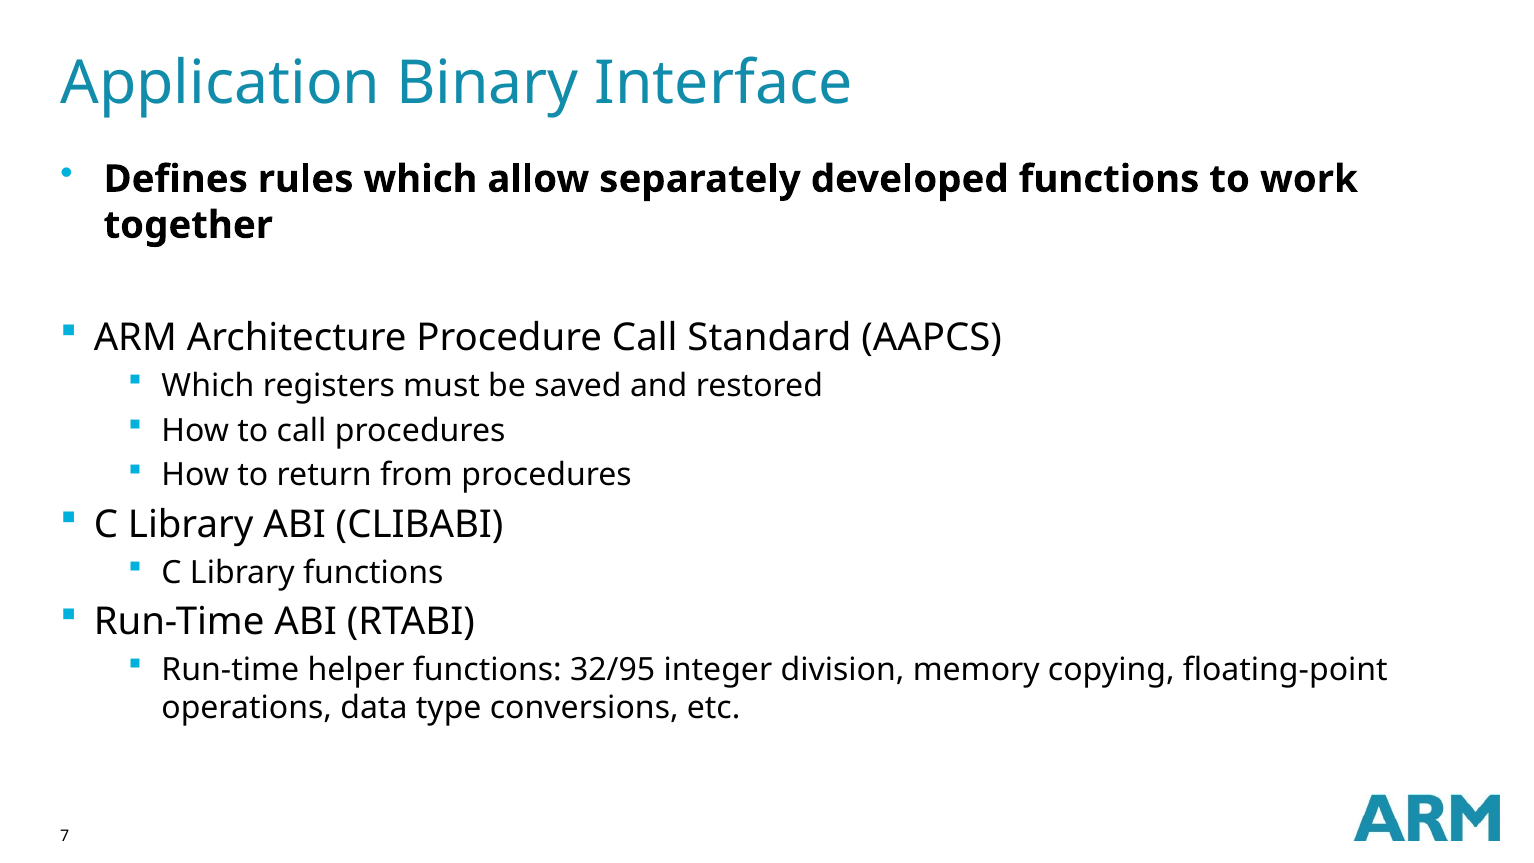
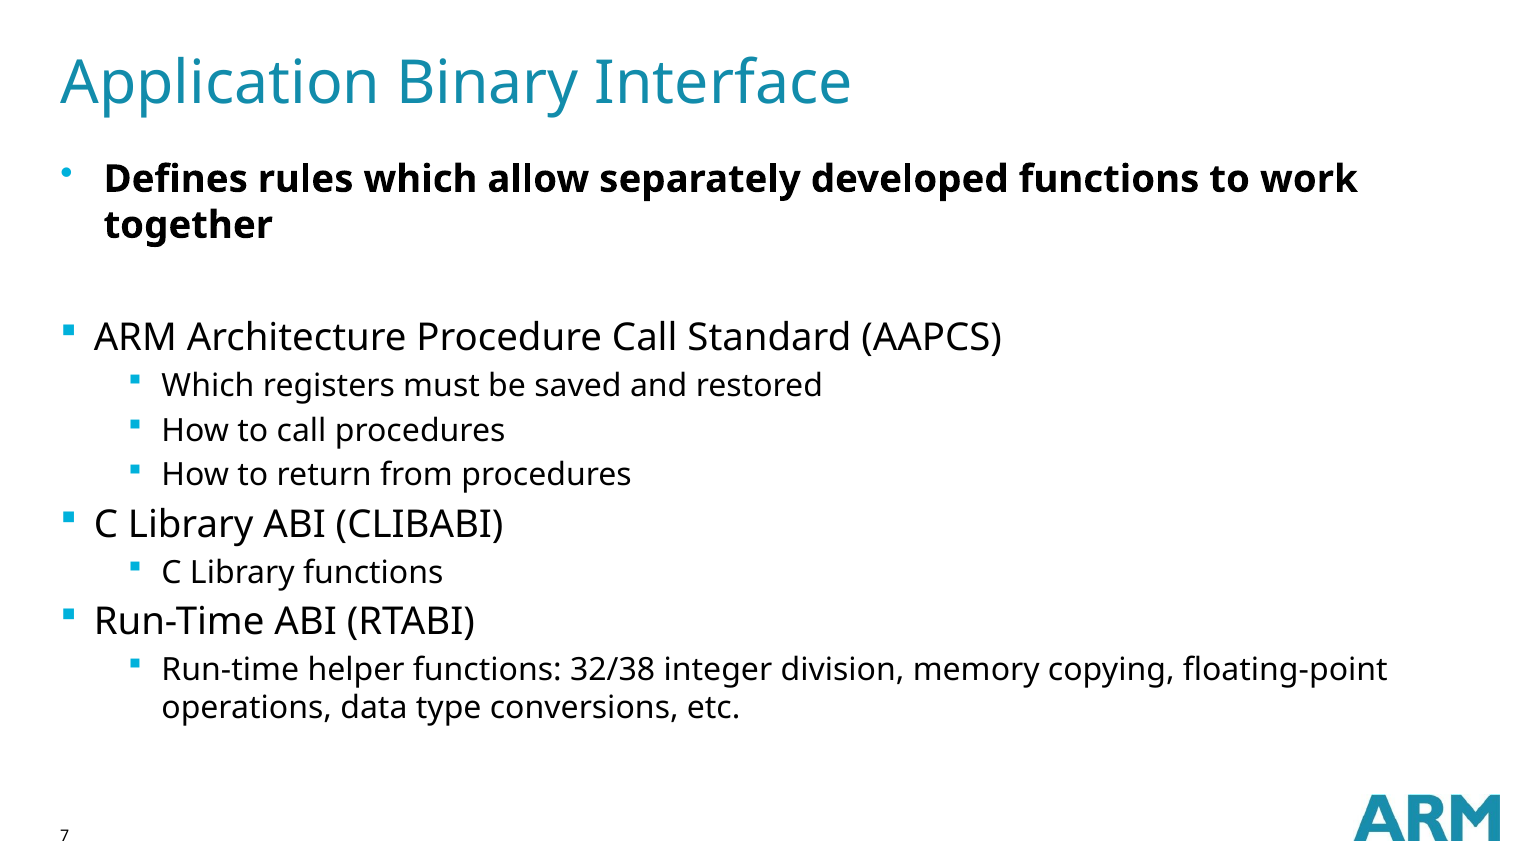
32/95: 32/95 -> 32/38 (613, 670)
